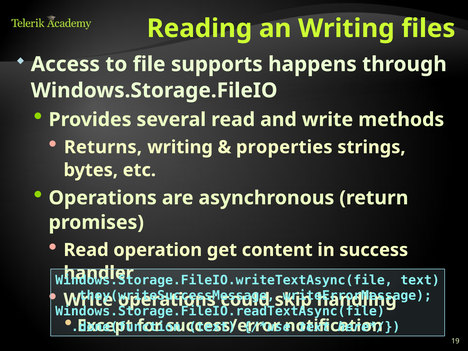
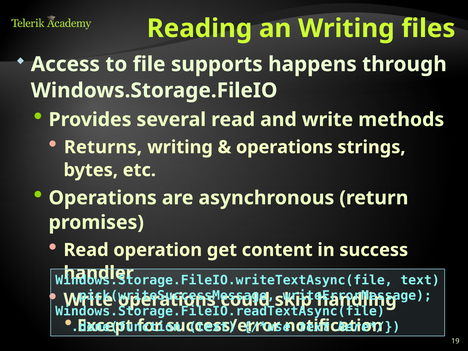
properties: properties -> operations (284, 147)
.they(writeSuccessMessage: .they(writeSuccessMessage -> .pick(writeSuccessMessage (173, 296)
